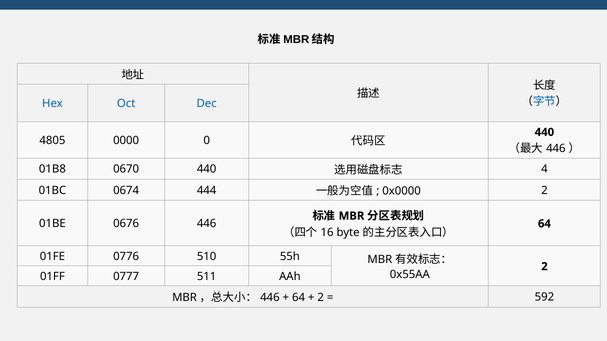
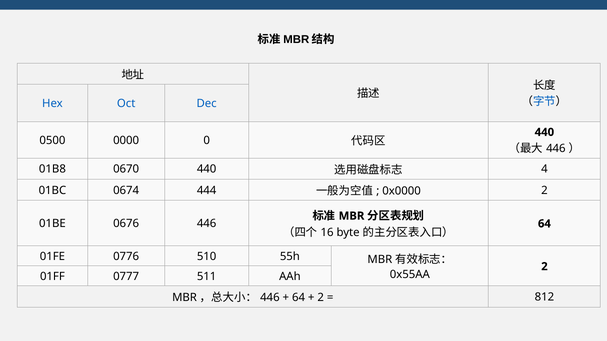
4805: 4805 -> 0500 (52, 141)
592: 592 -> 812 (544, 297)
